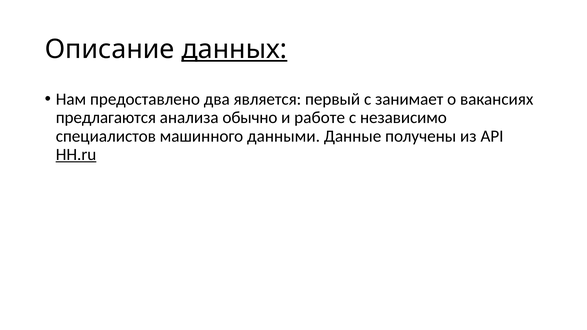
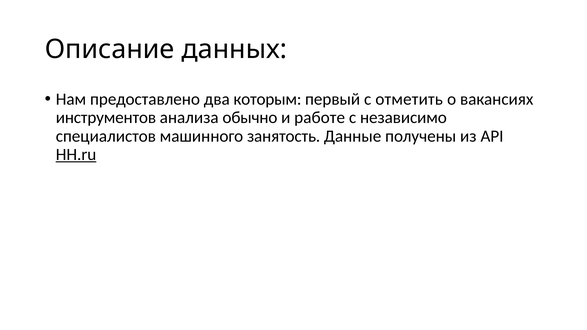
данных underline: present -> none (234, 49)
является: является -> которым (267, 99)
занимает: занимает -> отметить (409, 99)
предлагаются: предлагаются -> инструментов (106, 118)
данными: данными -> занятость (284, 136)
